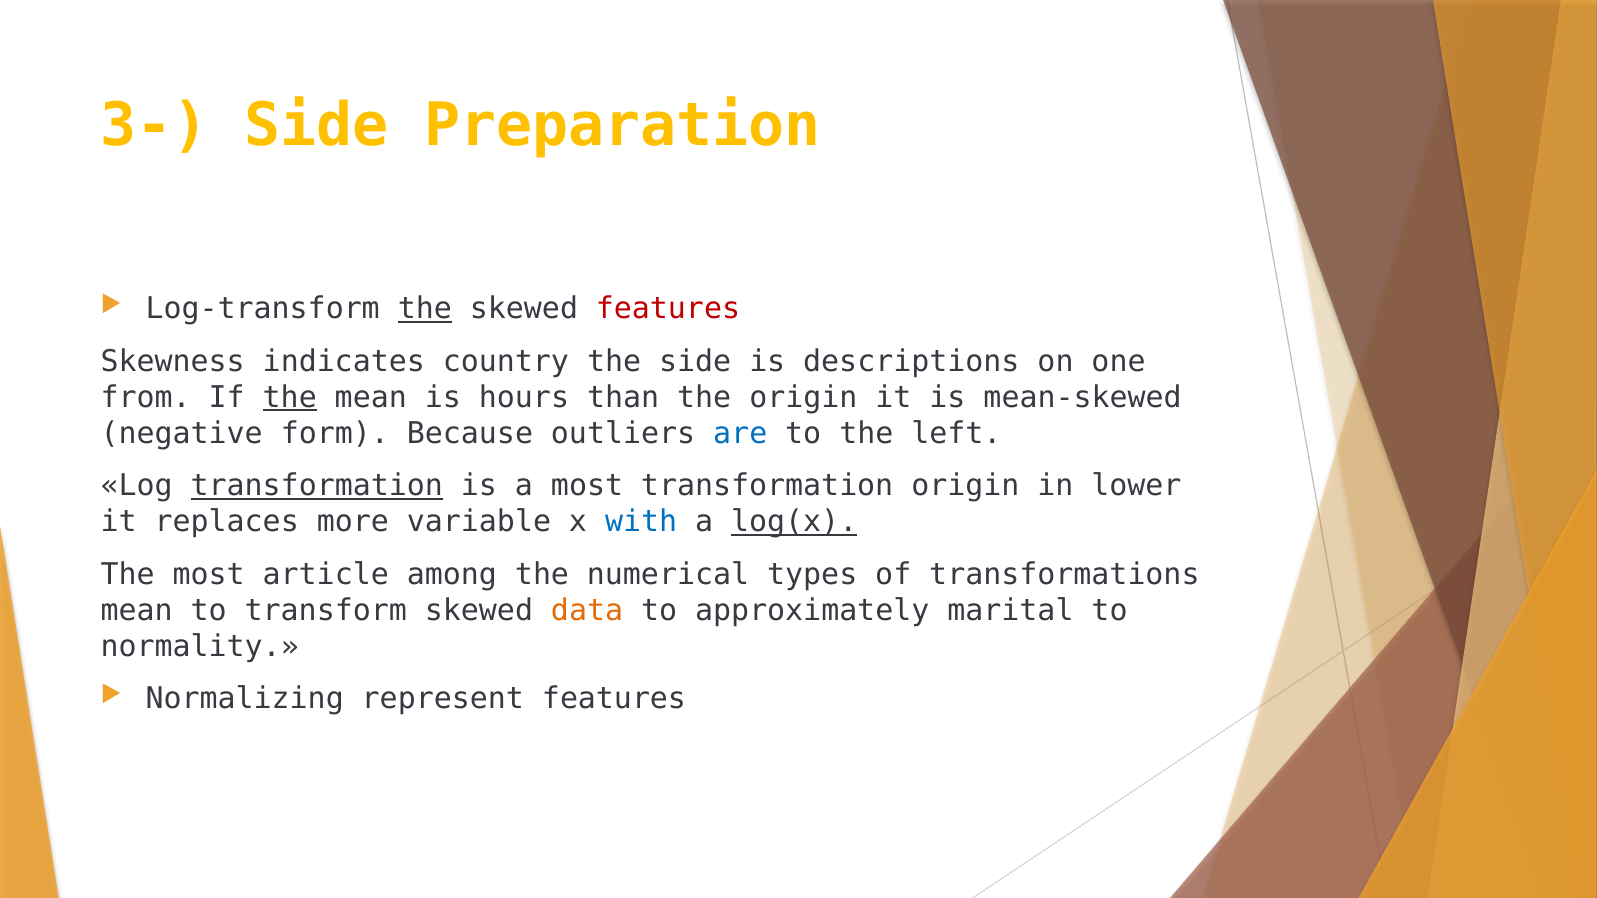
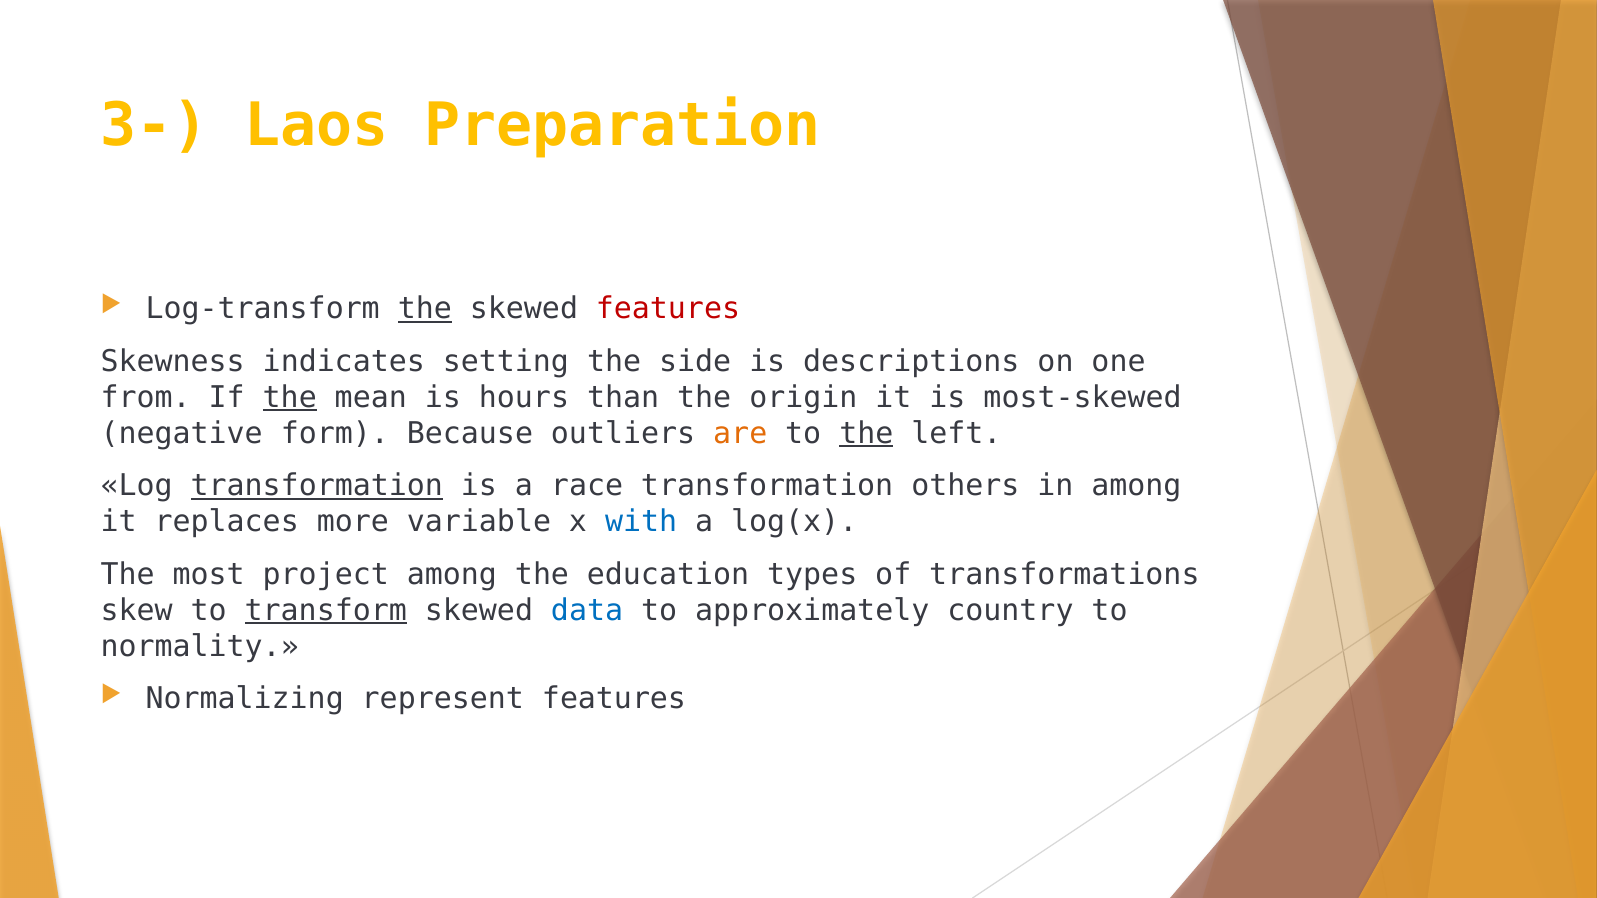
3- Side: Side -> Laos (317, 126)
country: country -> setting (506, 362)
mean-skewed: mean-skewed -> most-skewed (1083, 398)
are colour: blue -> orange (740, 434)
the underline: none -> present (866, 434)
a most: most -> race (587, 486)
transformation origin: origin -> others (965, 486)
in lower: lower -> among (1136, 486)
log(x underline: present -> none (794, 522)
article: article -> project (326, 575)
numerical: numerical -> education (668, 575)
mean: mean -> skew (137, 611)
transform underline: none -> present (326, 611)
data colour: orange -> blue (587, 611)
marital: marital -> country (1010, 611)
